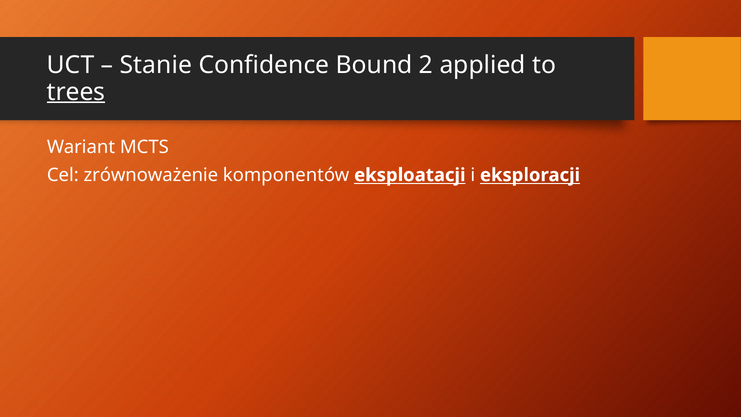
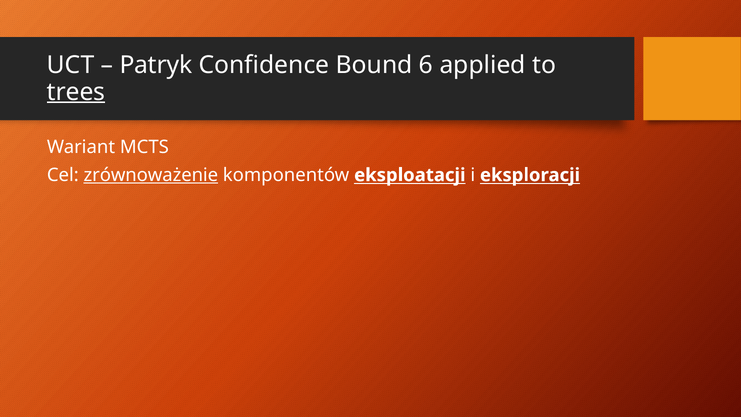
Stanie: Stanie -> Patryk (156, 65)
2: 2 -> 6 (426, 65)
zrównoważenie underline: none -> present (151, 175)
